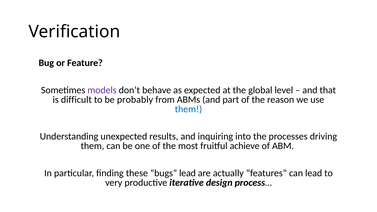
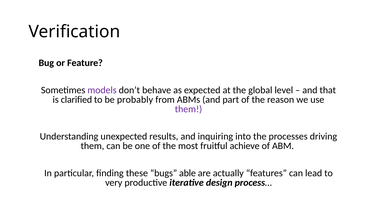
difficult: difficult -> clarified (76, 100)
them colour: blue -> purple (188, 109)
bugs lead: lead -> able (187, 173)
